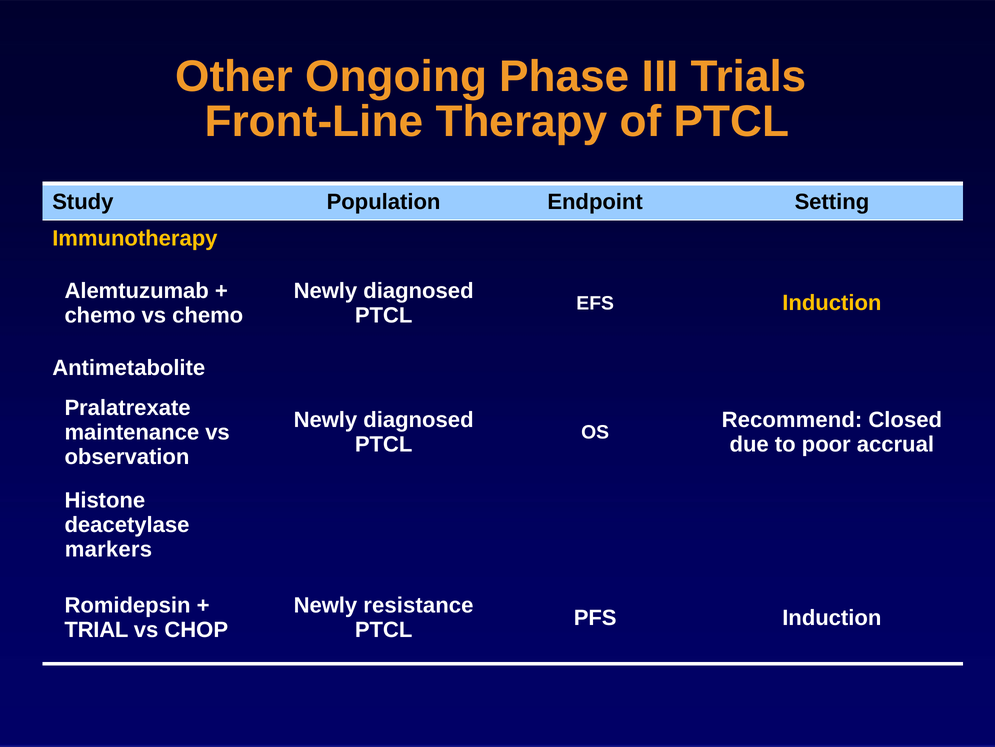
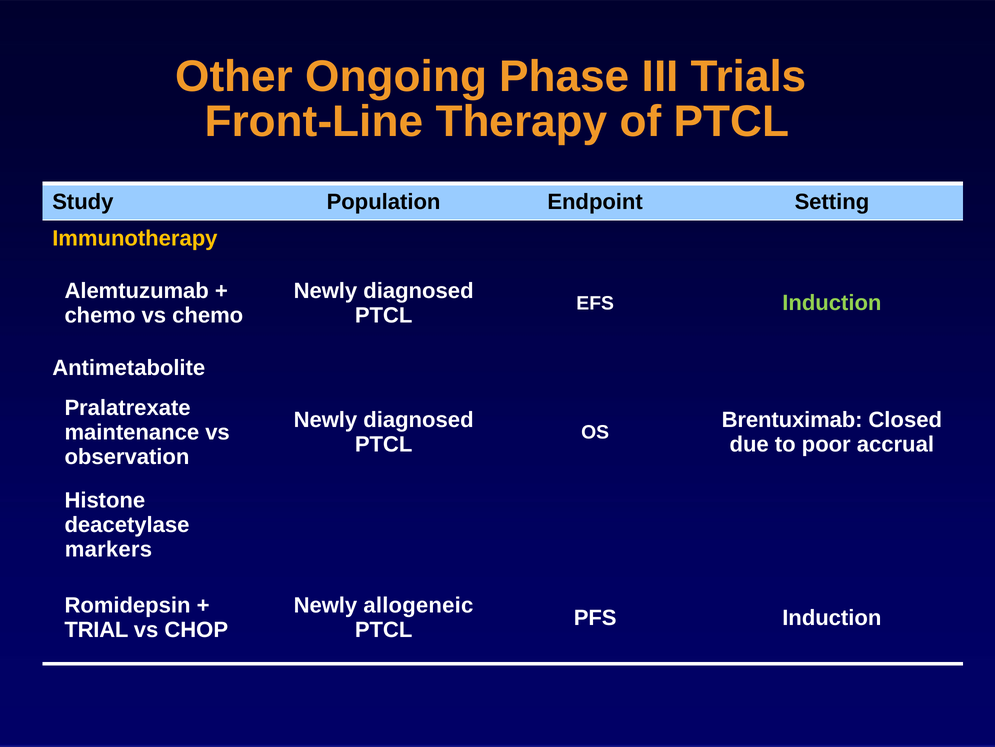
Induction colour: yellow -> light green (832, 303)
Recommend: Recommend -> Brentuximab (792, 420)
resistance: resistance -> allogeneic (418, 605)
